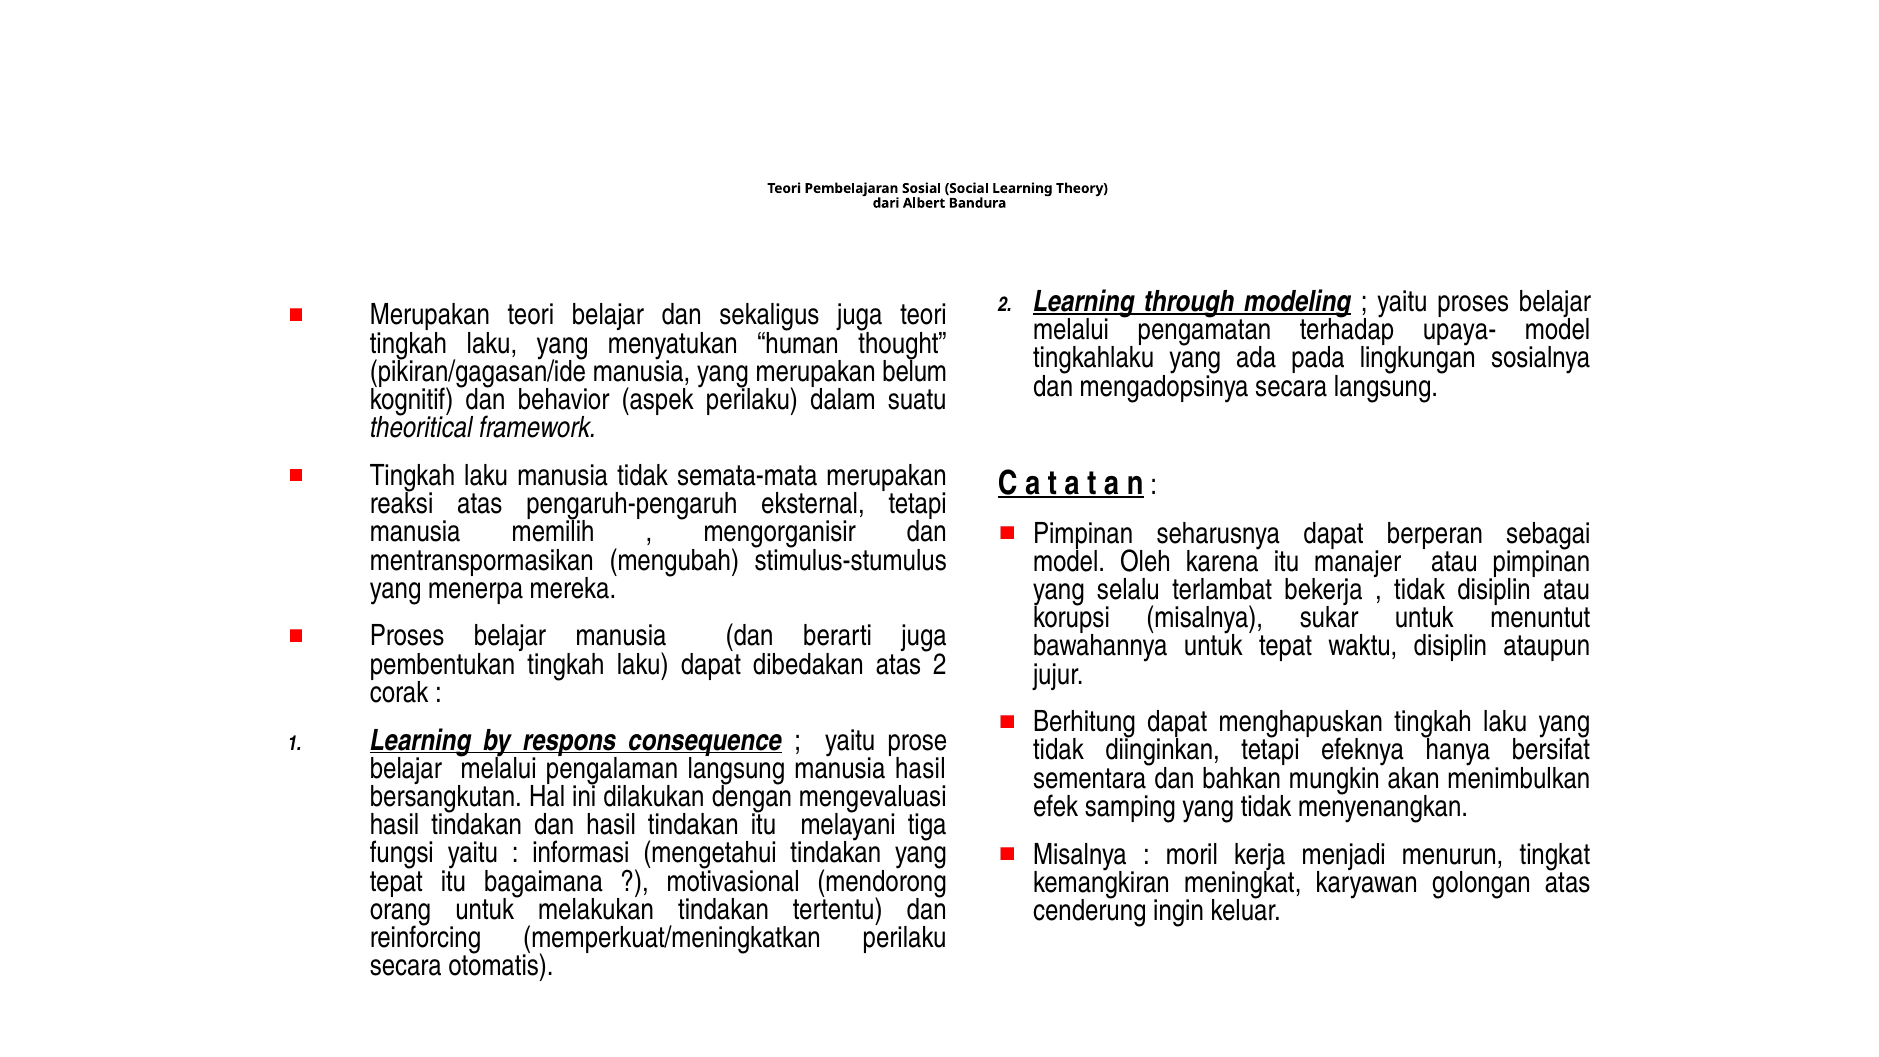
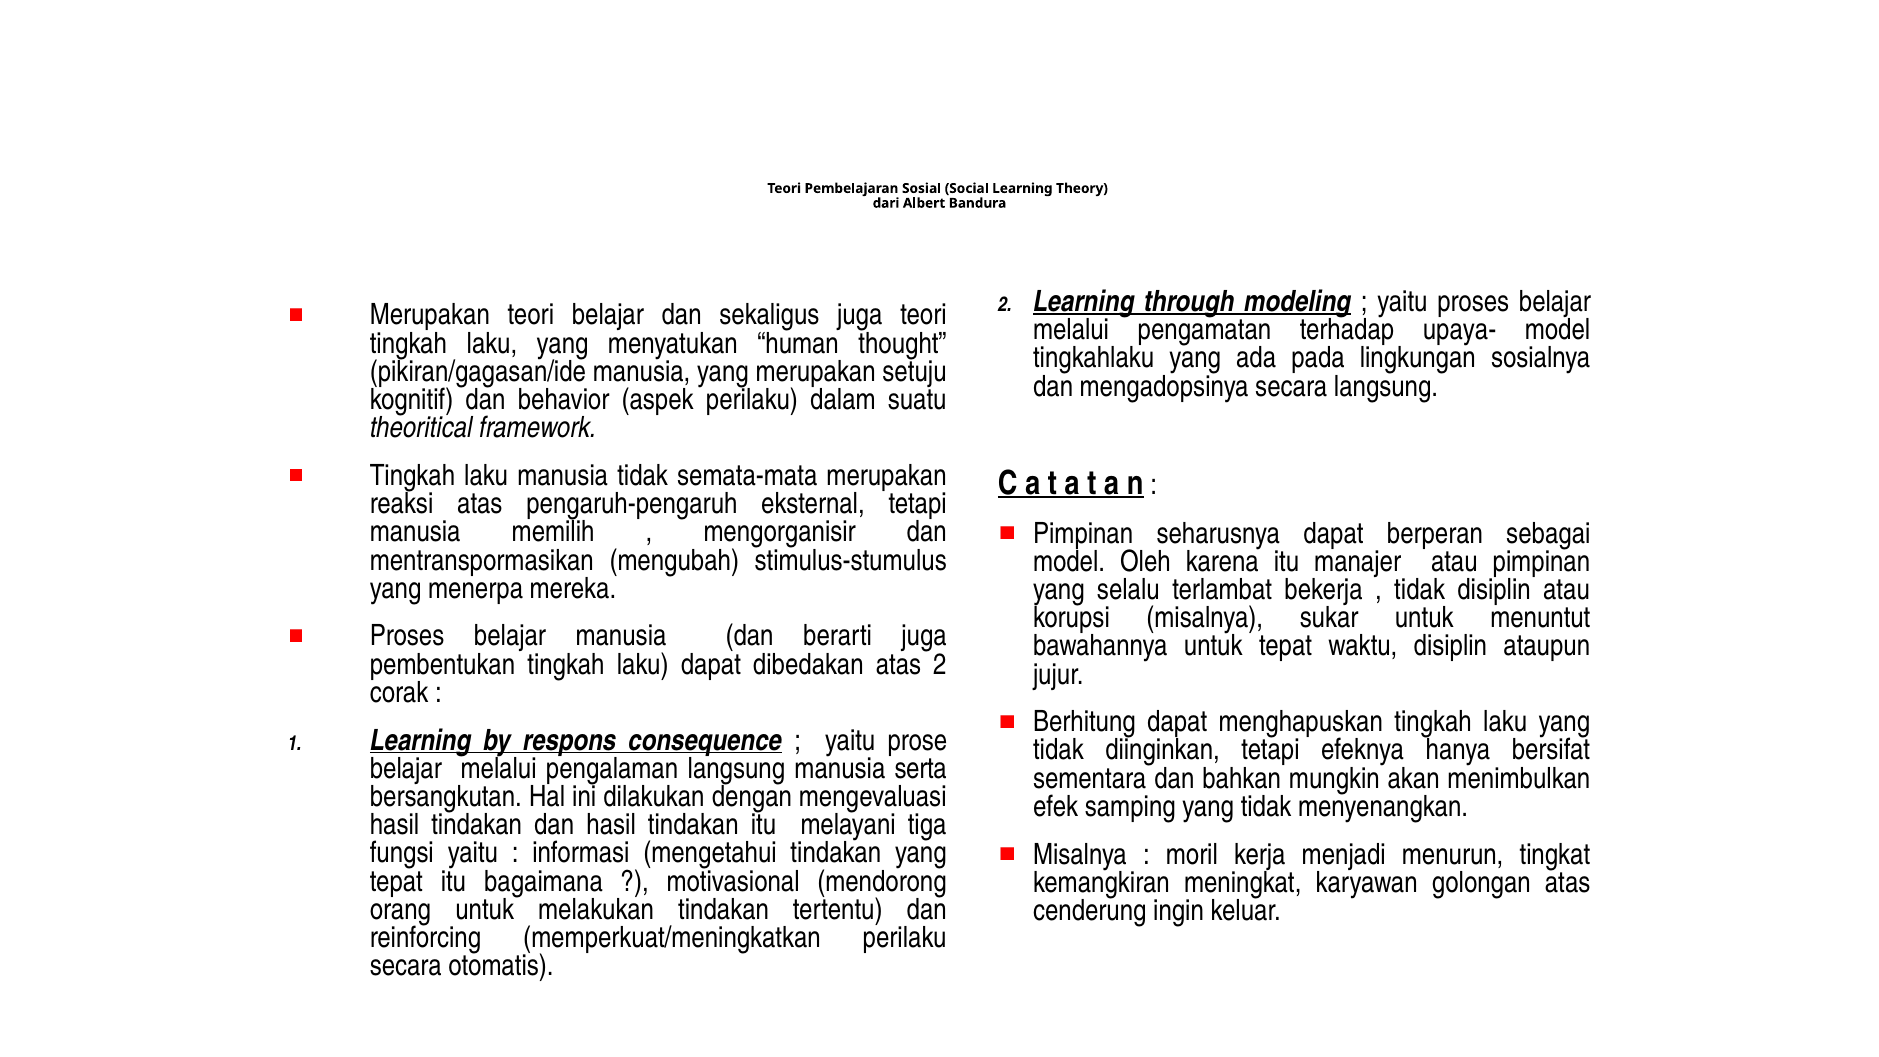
belum: belum -> setuju (915, 372)
manusia hasil: hasil -> serta (921, 769)
